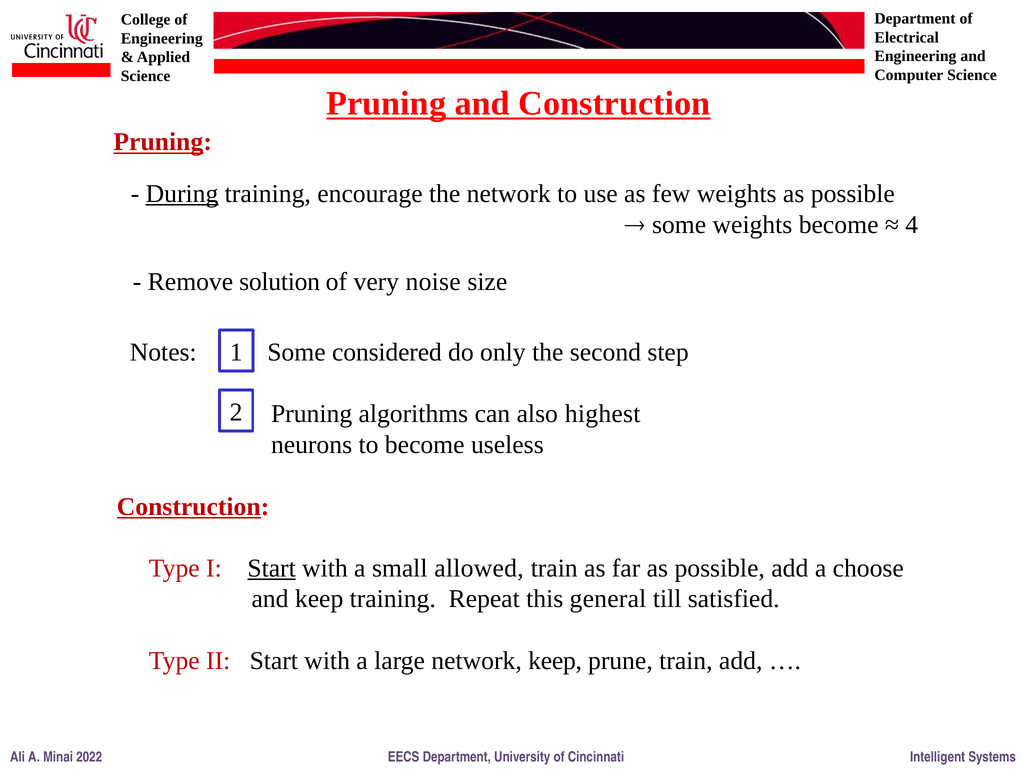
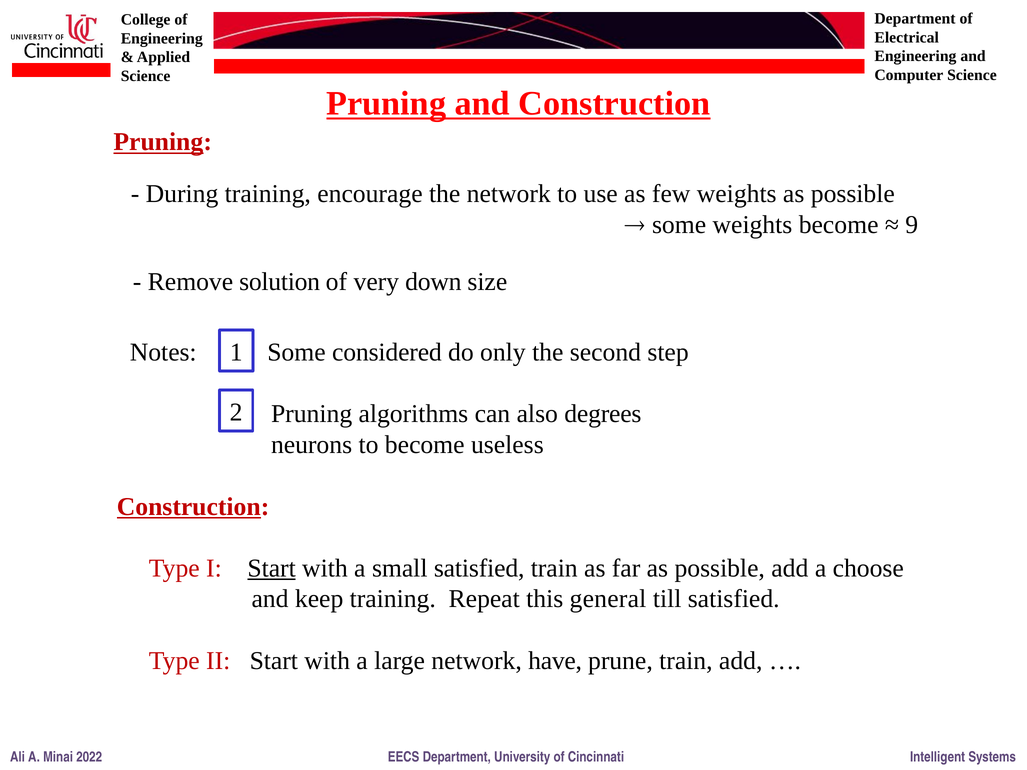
During underline: present -> none (182, 194)
4: 4 -> 9 (912, 225)
noise: noise -> down (433, 282)
highest: highest -> degrees (603, 414)
small allowed: allowed -> satisfied (479, 568)
network keep: keep -> have (555, 661)
